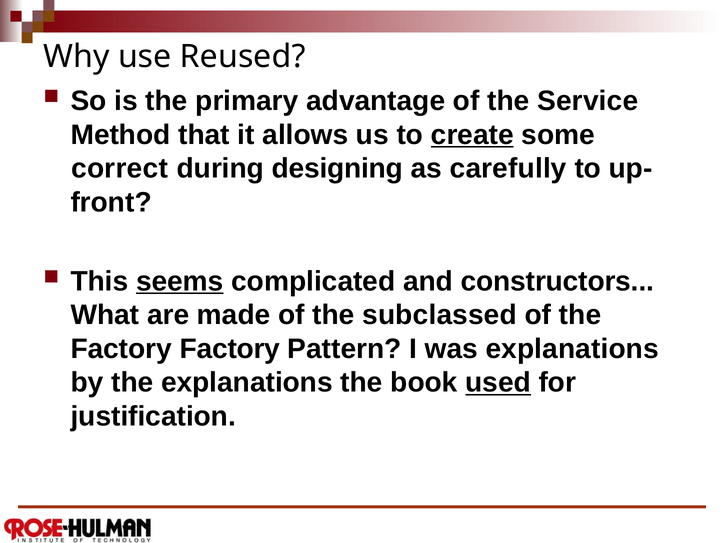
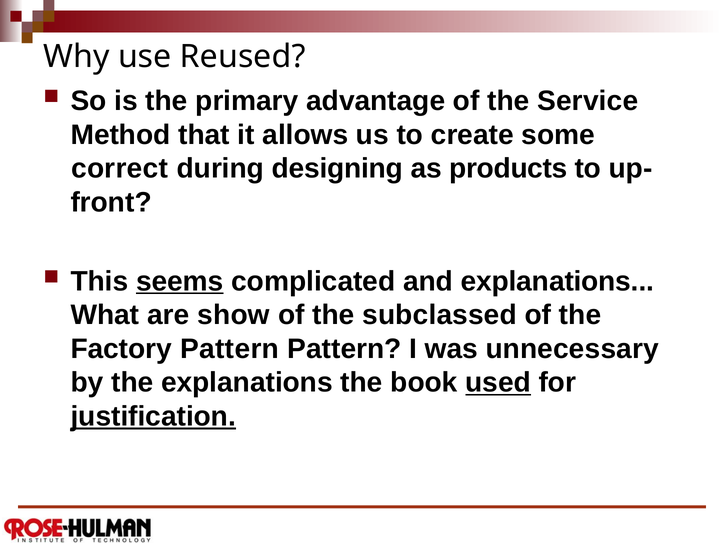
create underline: present -> none (472, 135)
carefully: carefully -> products (508, 169)
and constructors: constructors -> explanations (557, 281)
made: made -> show (234, 315)
Factory Factory: Factory -> Pattern (230, 349)
was explanations: explanations -> unnecessary (572, 349)
justification underline: none -> present (153, 416)
